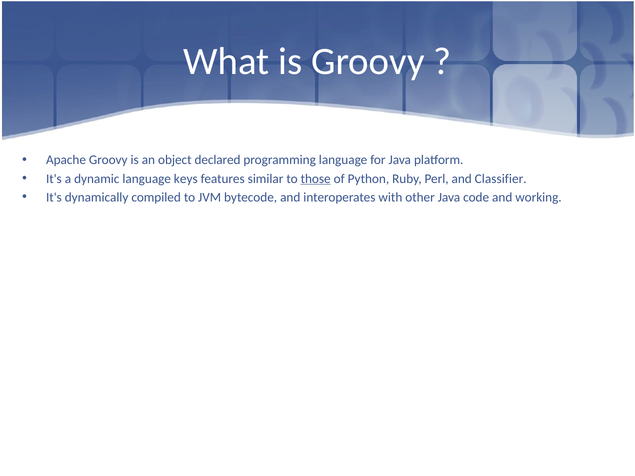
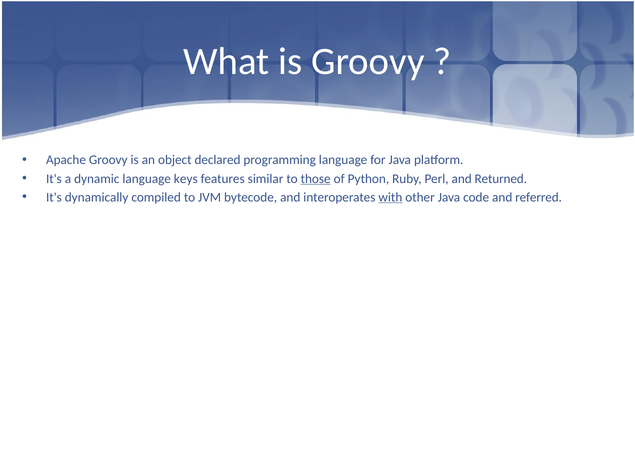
Classifier: Classifier -> Returned (501, 179)
with underline: none -> present (390, 197)
working: working -> referred (539, 197)
